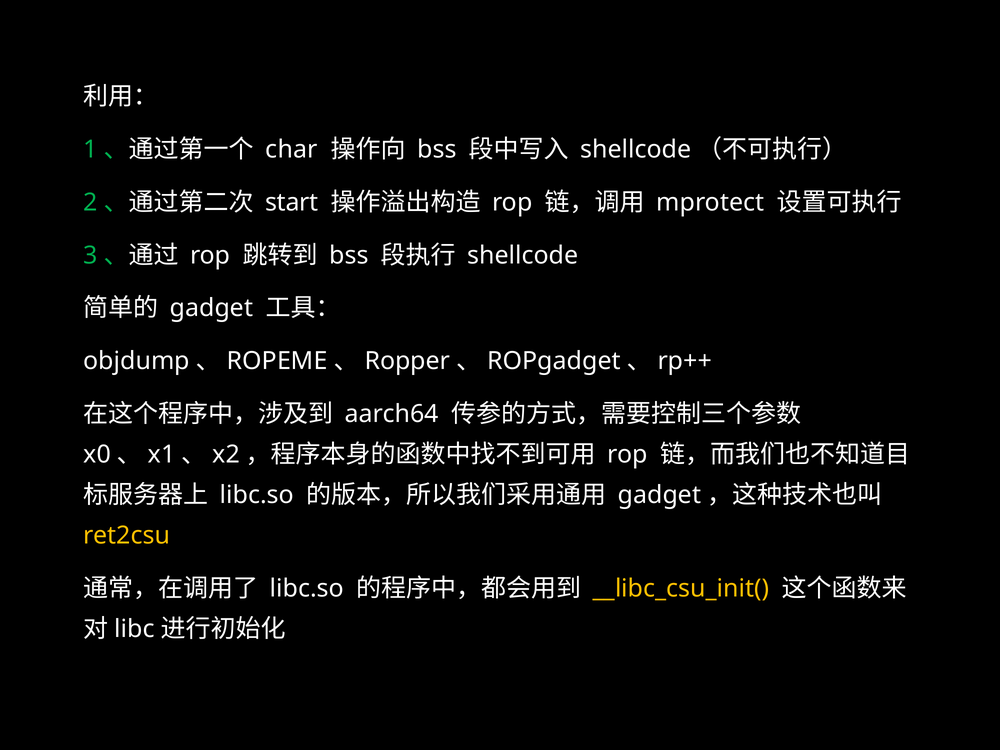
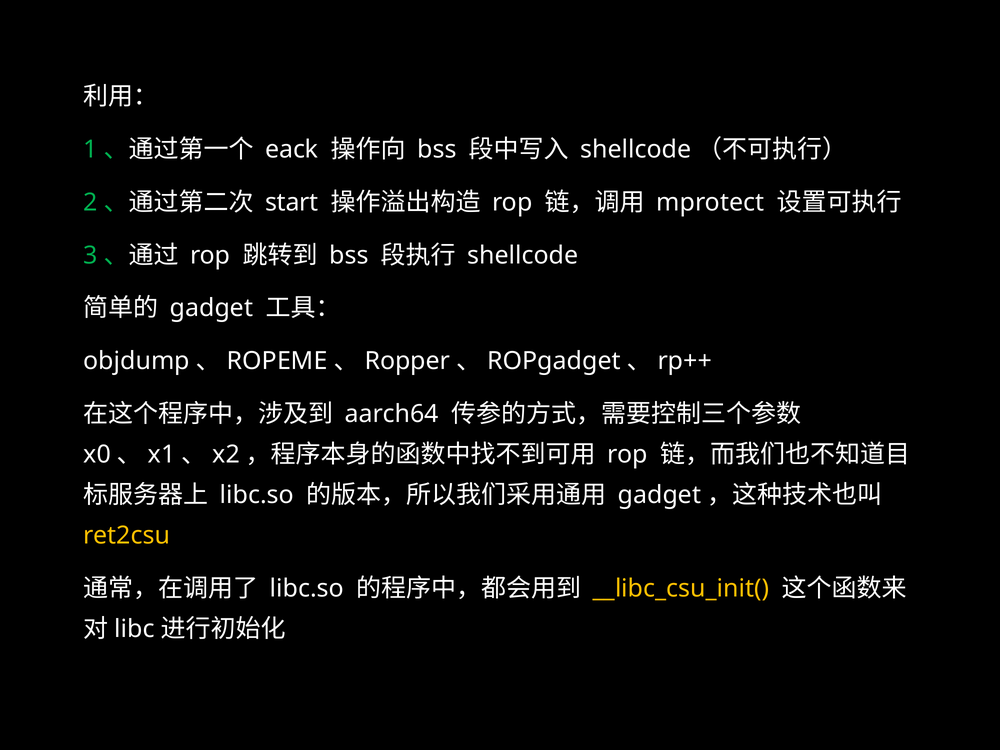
char: char -> eack (292, 149)
